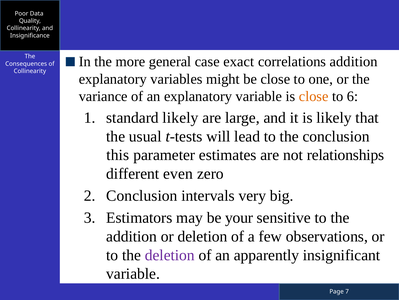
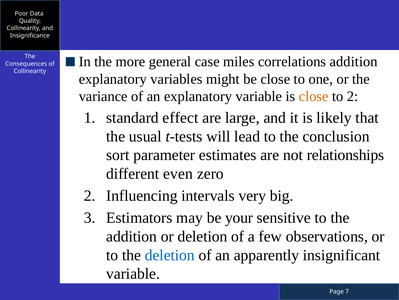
exact: exact -> miles (239, 62)
to 6: 6 -> 2 (353, 96)
standard likely: likely -> effect (180, 117)
this: this -> sort (118, 155)
Conclusion: Conclusion -> Influencing (142, 195)
deletion colour: purple -> blue (170, 255)
